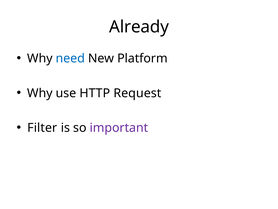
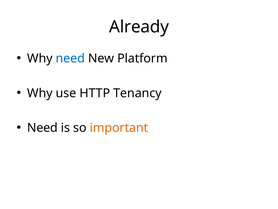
Request: Request -> Tenancy (137, 93)
Filter: Filter -> Need (42, 128)
important colour: purple -> orange (119, 128)
